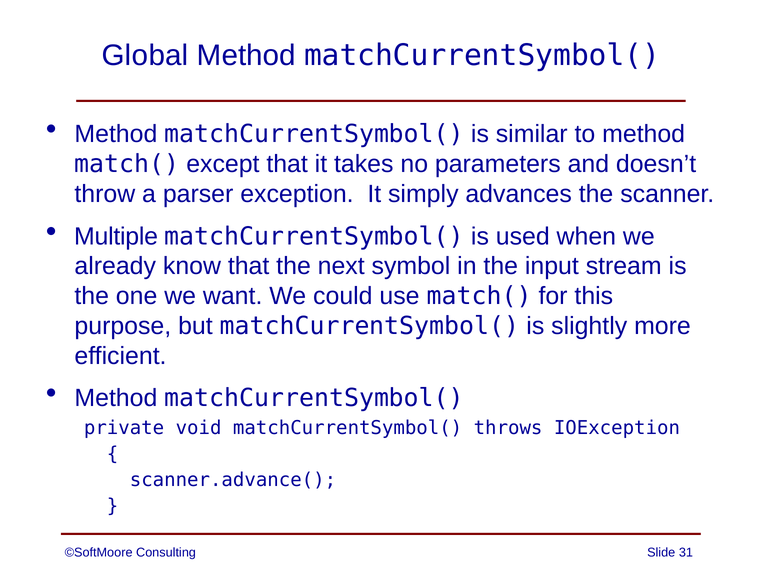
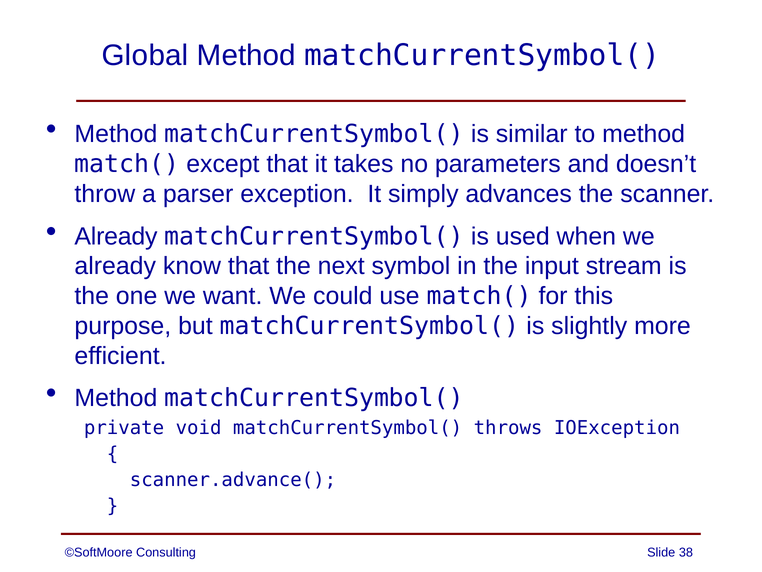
Multiple: Multiple -> Already (116, 236)
31: 31 -> 38 (686, 552)
